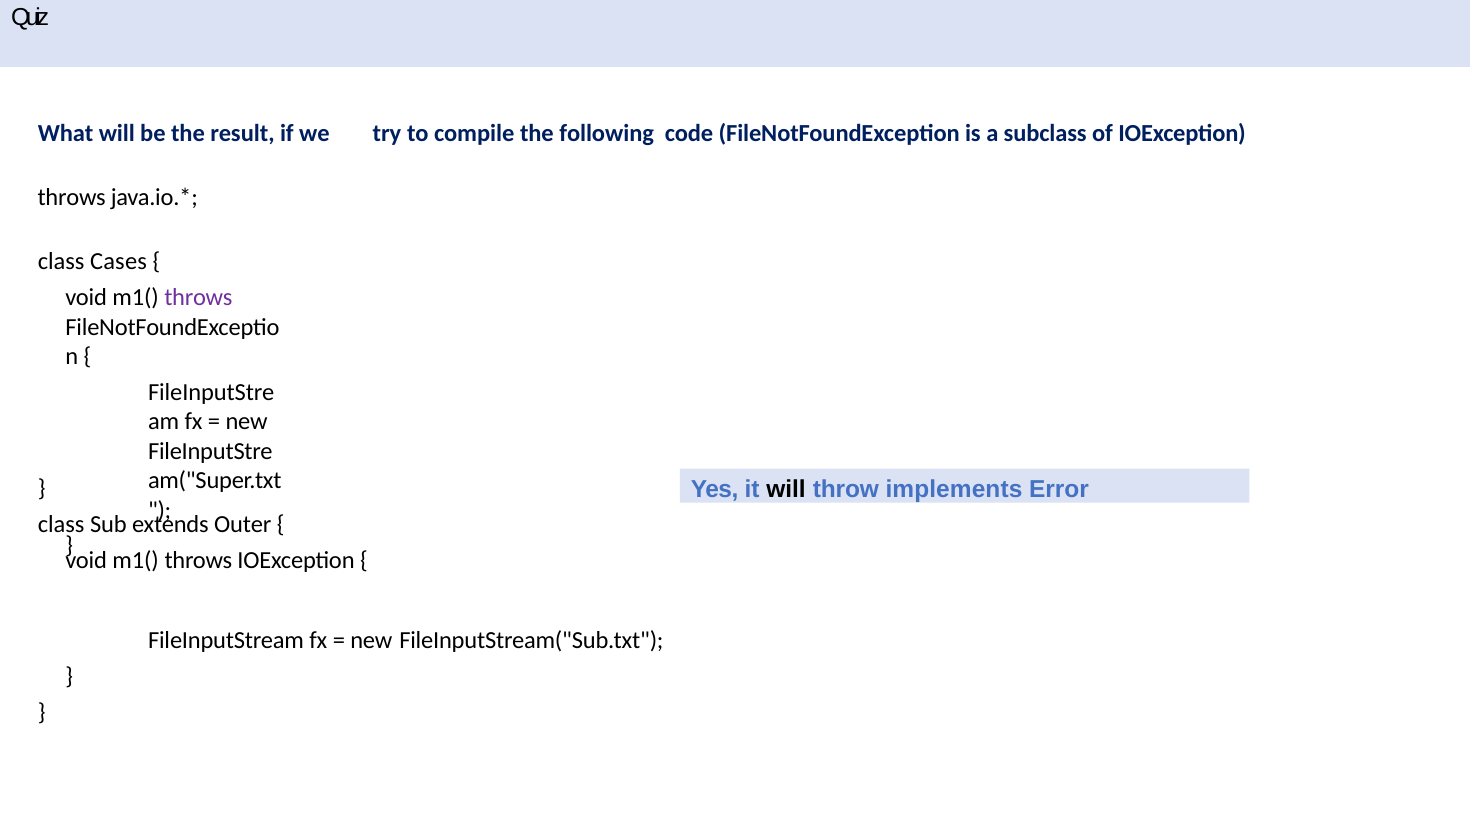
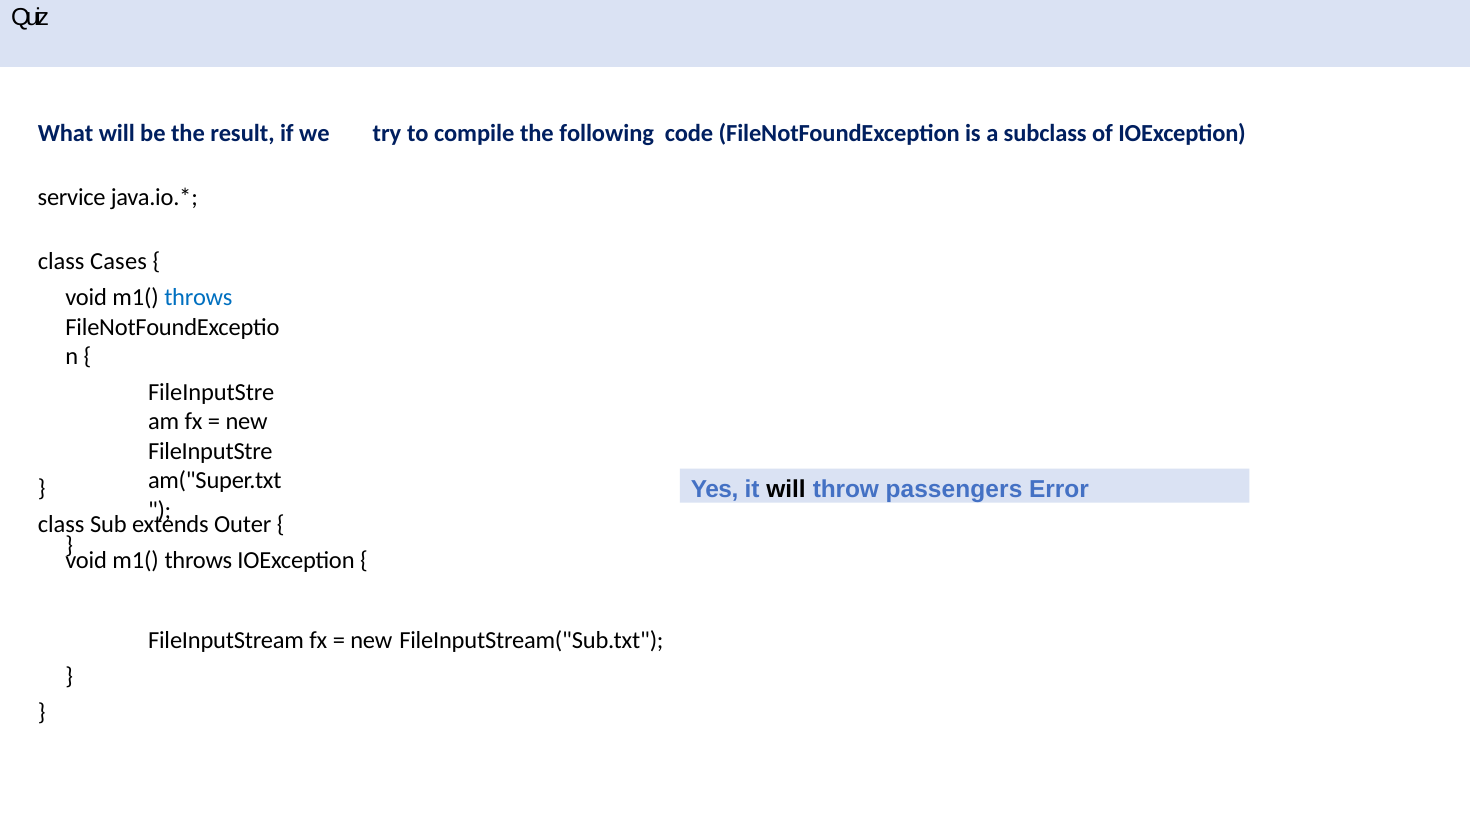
throws: throws -> service (72, 198)
throws colour: purple -> blue (198, 298)
implements: implements -> passengers (954, 490)
